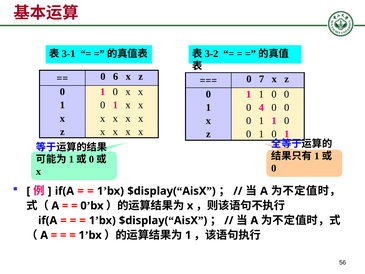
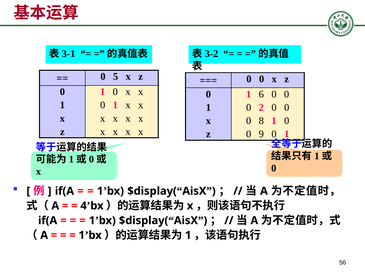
6: 6 -> 5 (116, 77)
7: 7 -> 0 (262, 79)
1: 1 -> 6 (261, 94)
4: 4 -> 2 (261, 107)
1: 1 -> 8 (261, 121)
1: 1 -> 9 (261, 134)
0: 0 -> 4 (84, 206)
